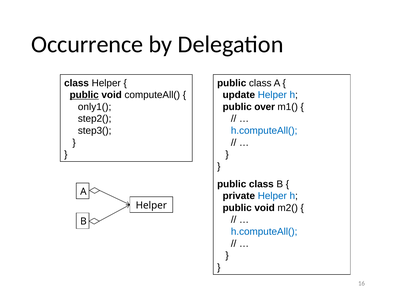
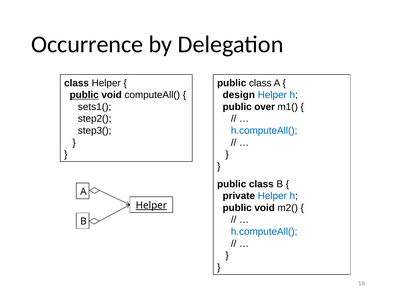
update: update -> design (239, 95)
only1(: only1( -> sets1( (95, 107)
Helper underline: none -> present (151, 205)
